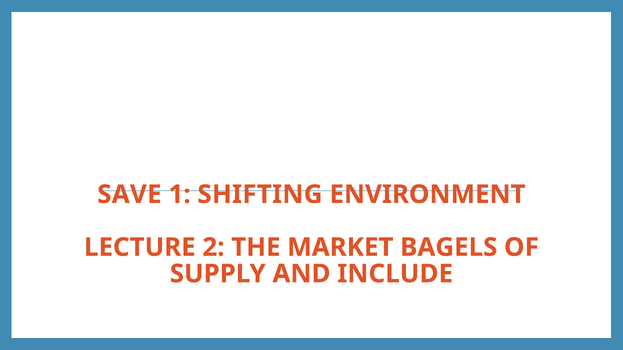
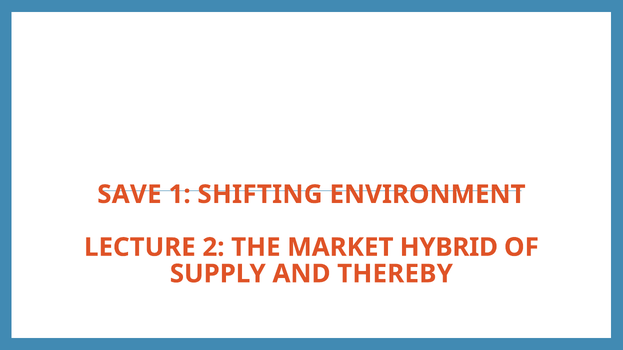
BAGELS: BAGELS -> HYBRID (449, 248)
INCLUDE: INCLUDE -> THEREBY (395, 274)
